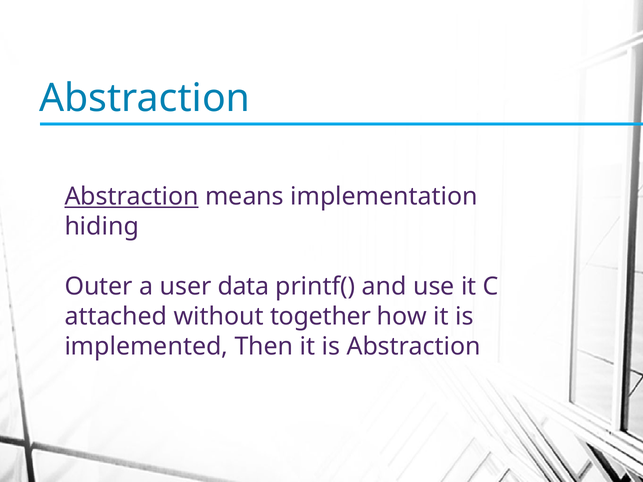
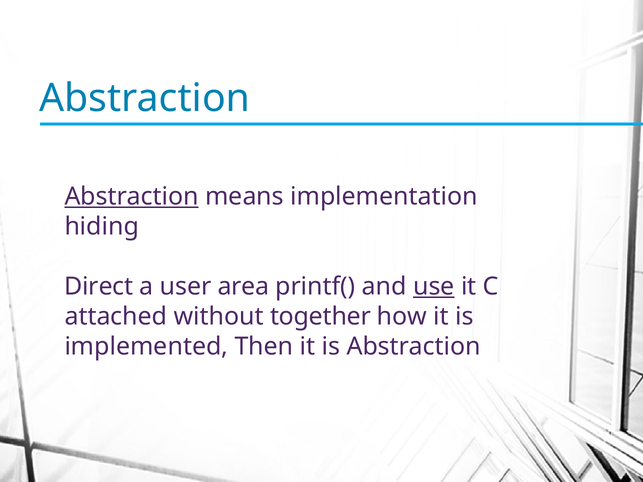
Outer: Outer -> Direct (99, 287)
data: data -> area (243, 287)
use underline: none -> present (434, 287)
